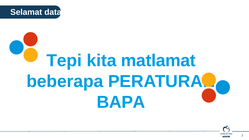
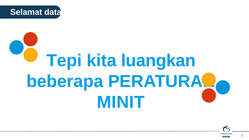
matlamat: matlamat -> luangkan (158, 61)
BAPA: BAPA -> MINIT (121, 102)
